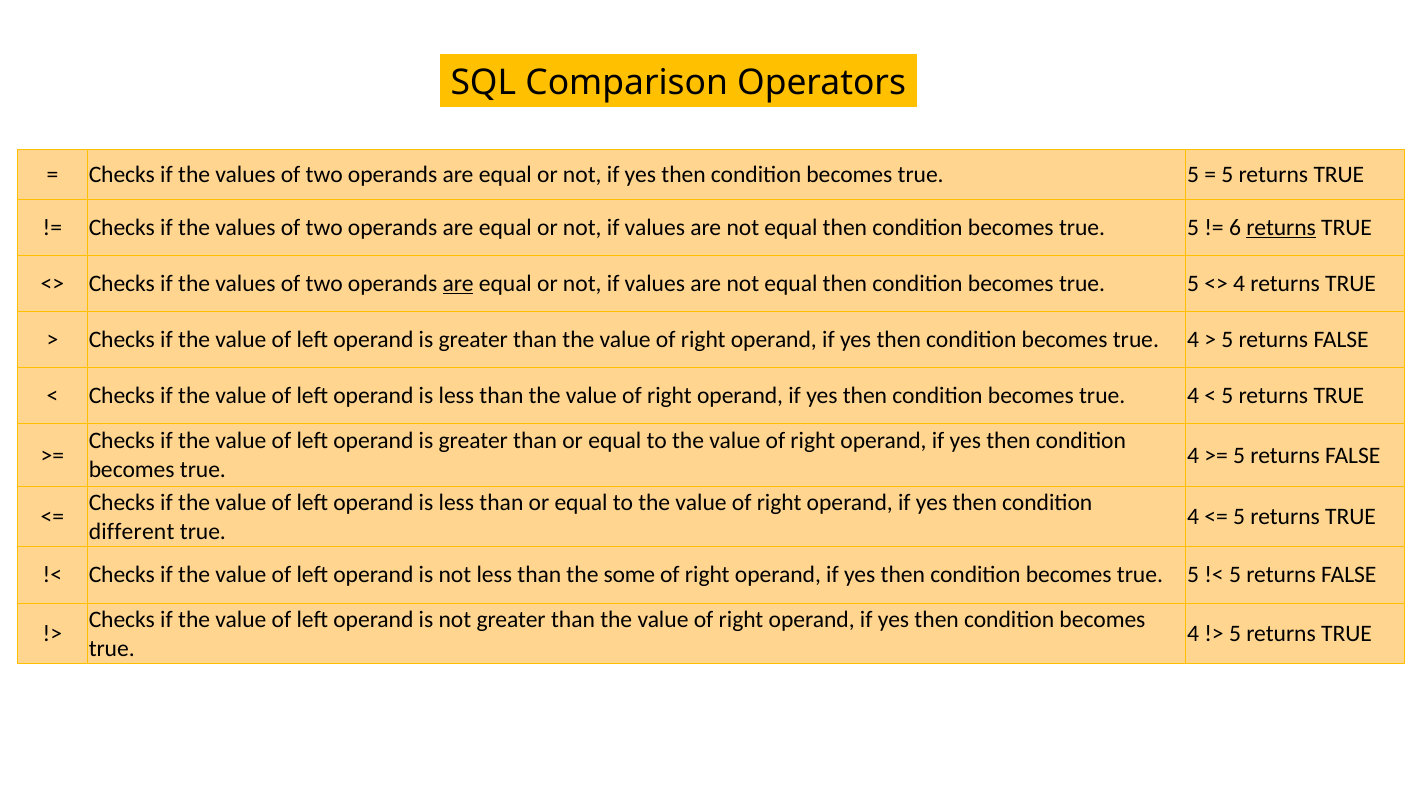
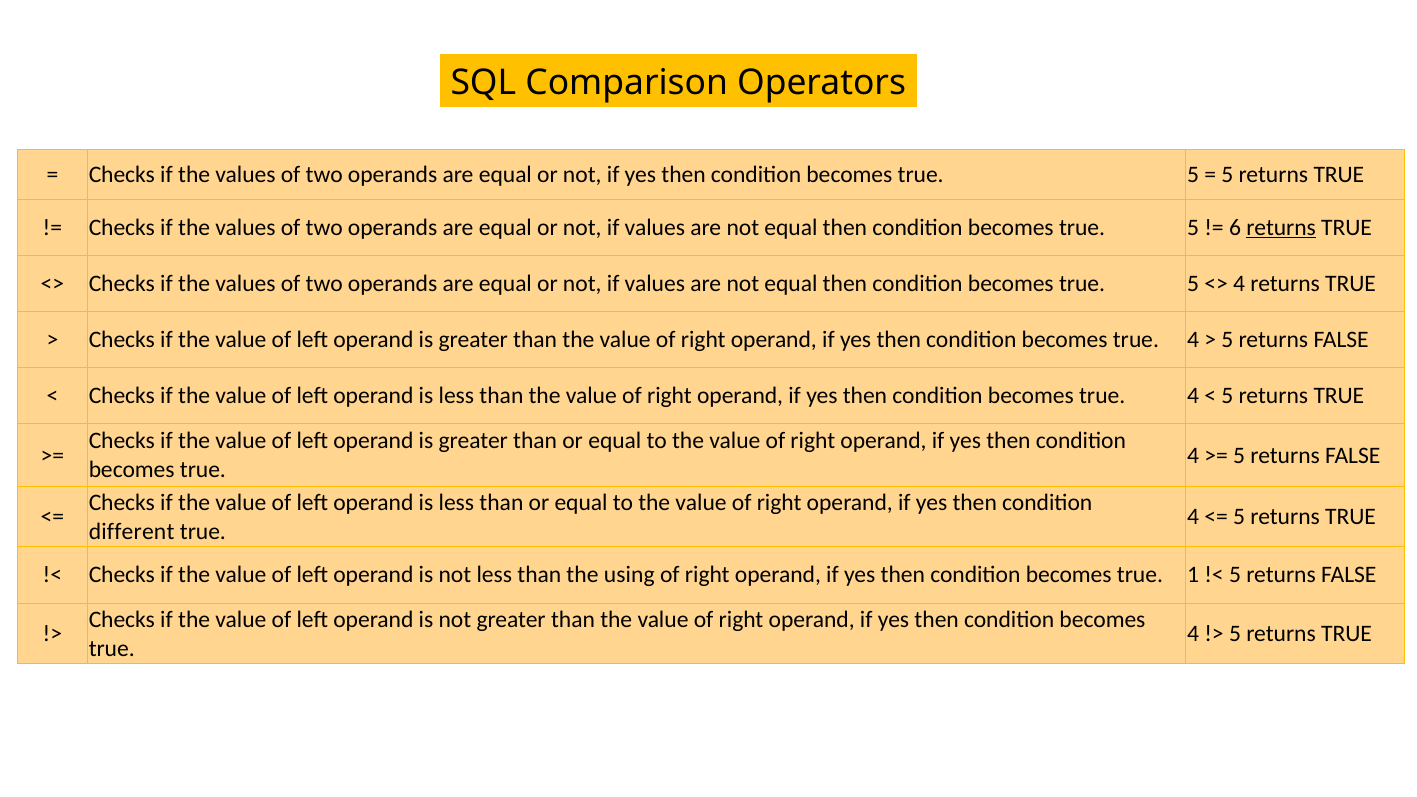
are underline: present -> none (458, 284)
some: some -> using (629, 575)
5: 5 -> 1 (1193, 575)
